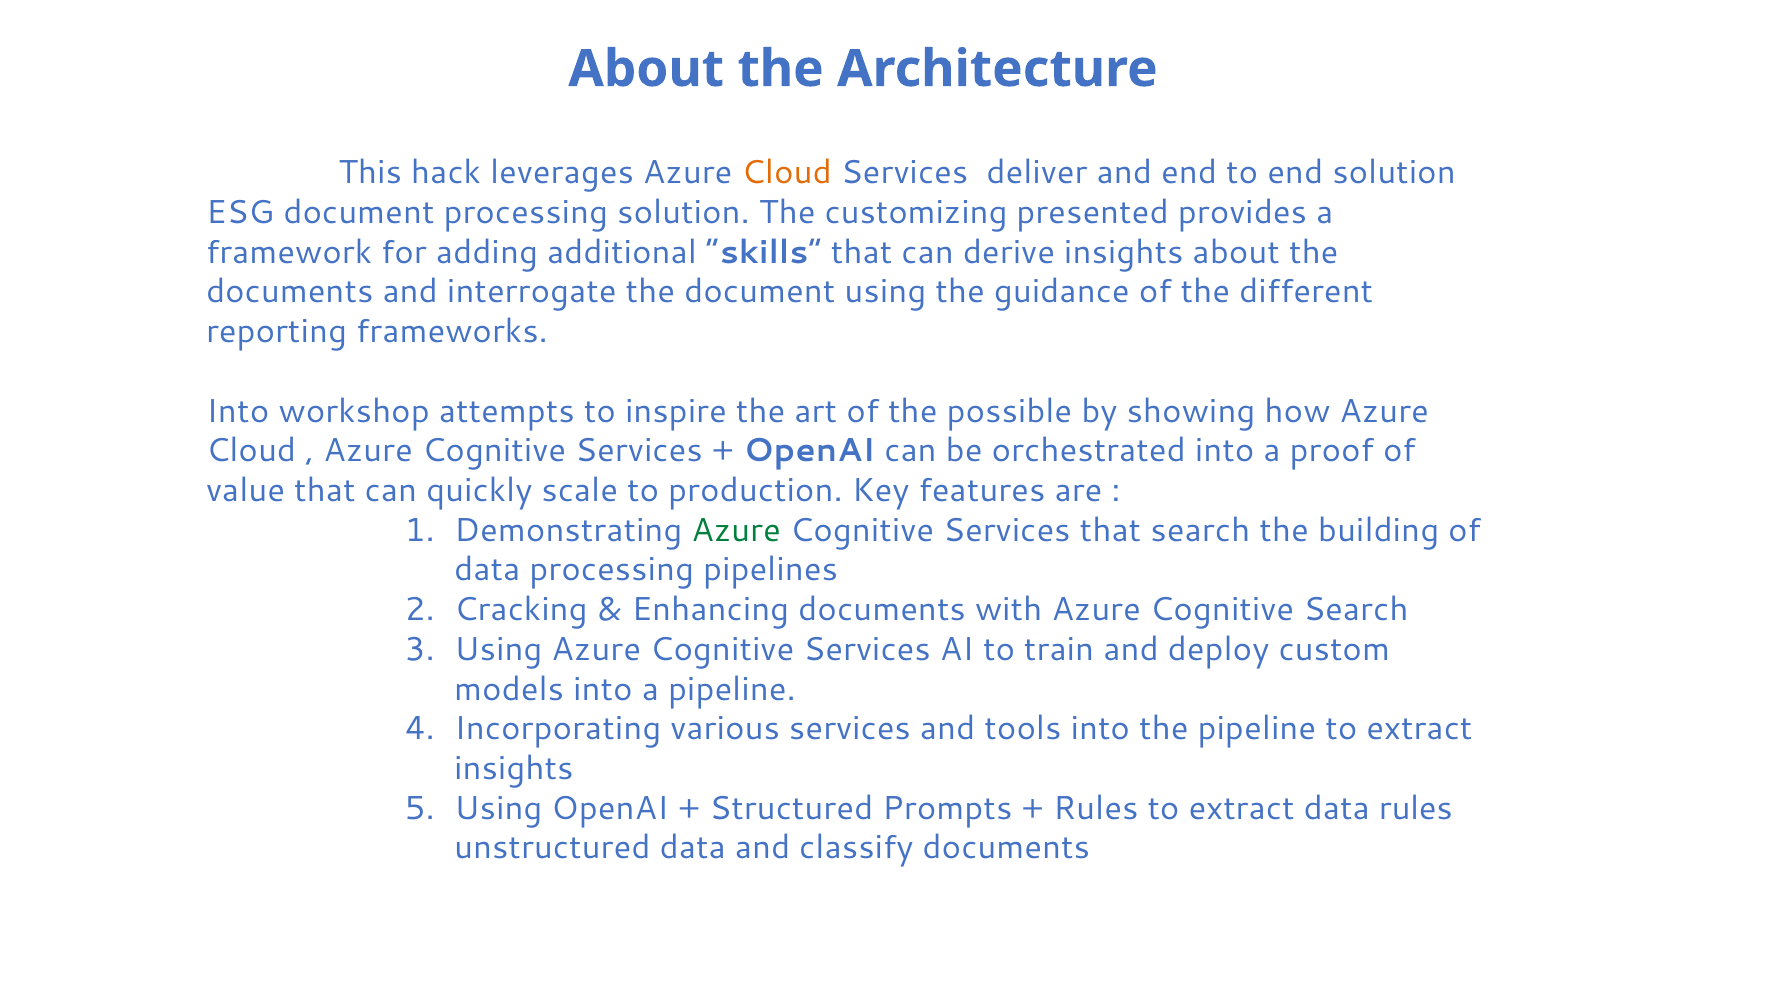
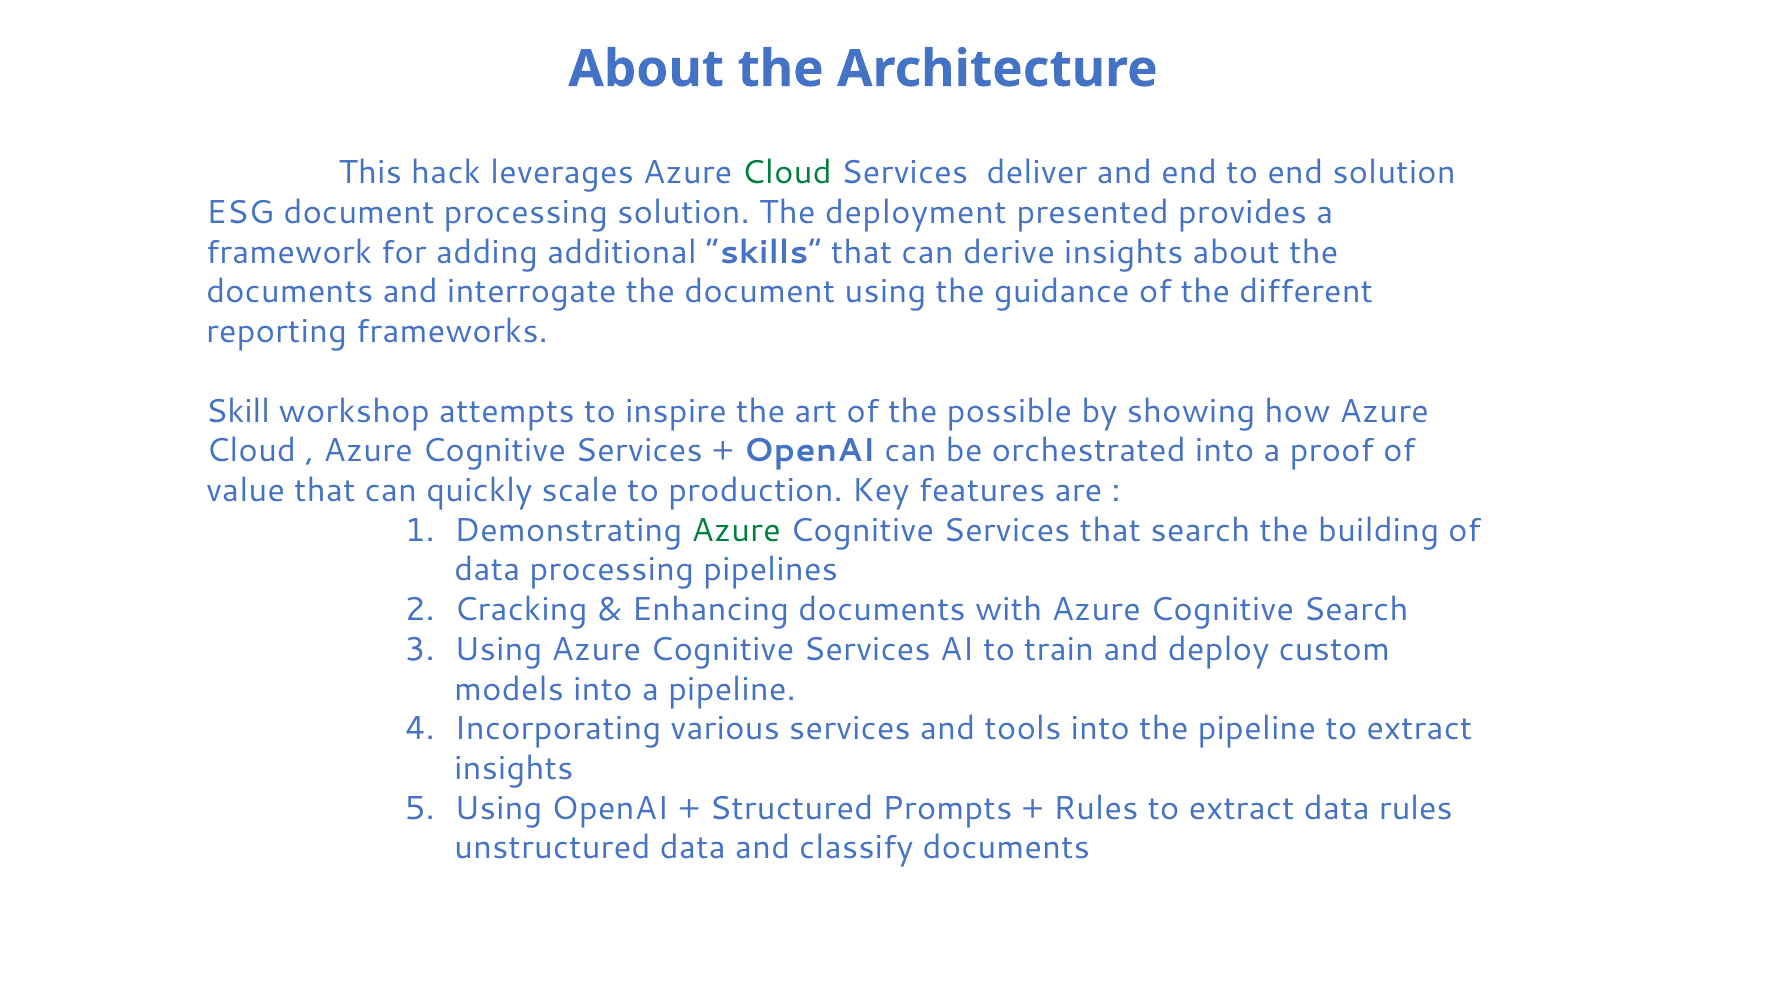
Cloud colour: orange -> green (787, 173)
customizing: customizing -> deployment (916, 212)
Into: Into -> Skill (238, 411)
